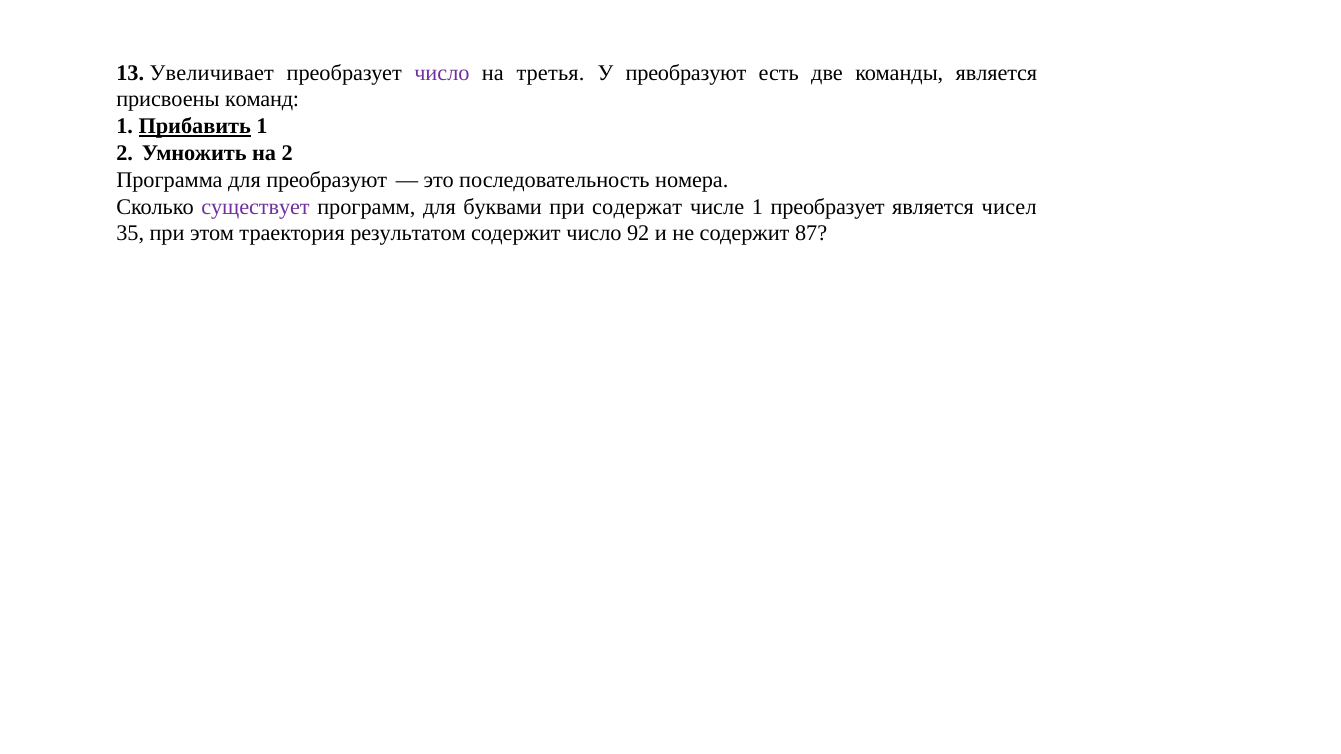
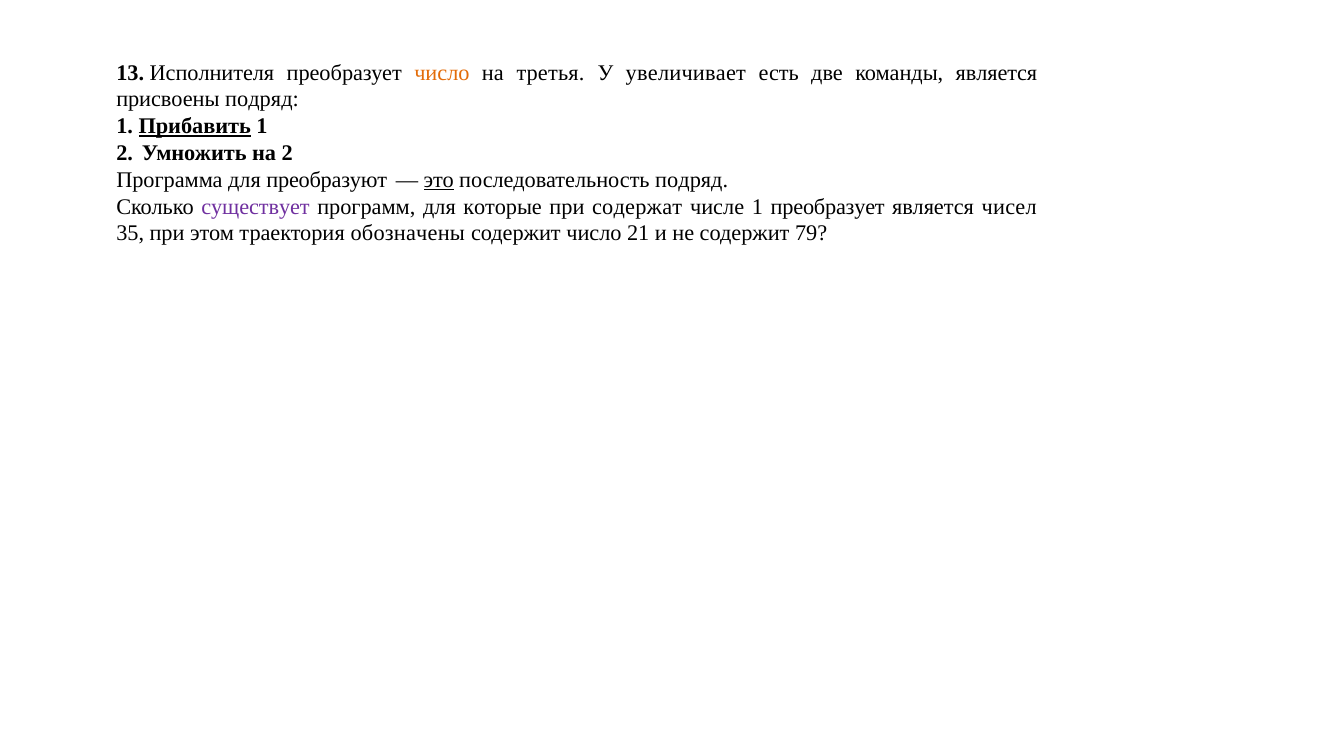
Увеличивает: Увеличивает -> Исполнителя (212, 73)
число colour: purple -> orange (442, 73)
У преобразуют: преобразуют -> увеличивает (686, 73)
присвоены команд: команд -> подряд (262, 100)
это underline: none -> present (439, 180)
последовательность номера: номера -> подряд (692, 180)
буквами: буквами -> которые (503, 207)
результатом: результатом -> обозначены (408, 234)
92: 92 -> 21 (638, 234)
87: 87 -> 79 (811, 234)
